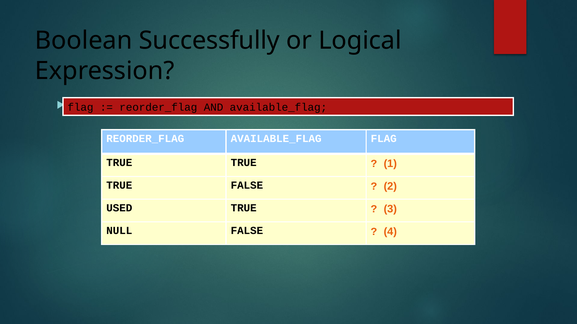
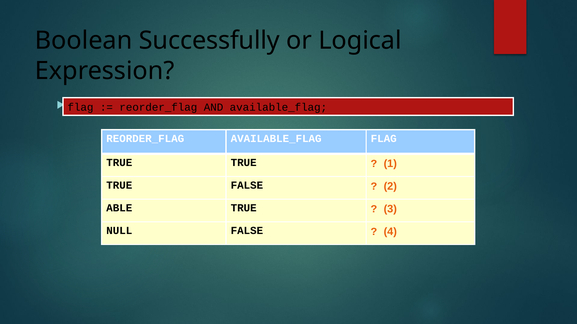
USED: USED -> ABLE (119, 208)
